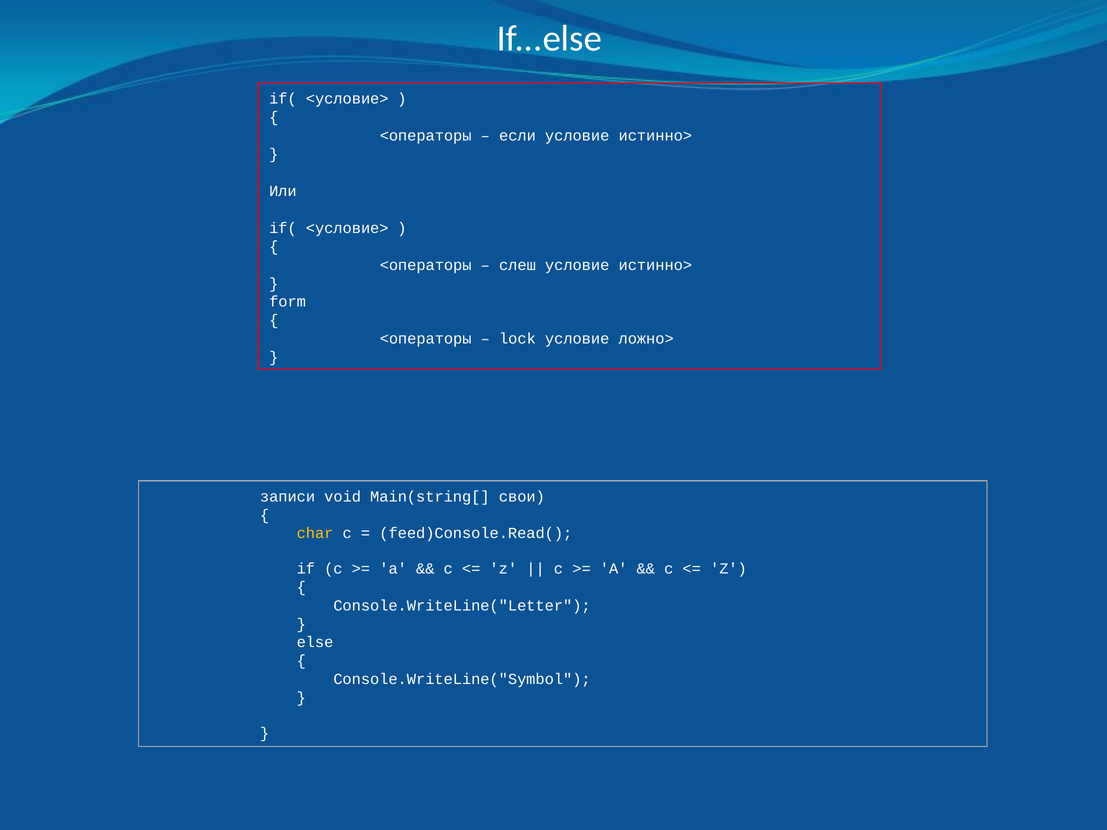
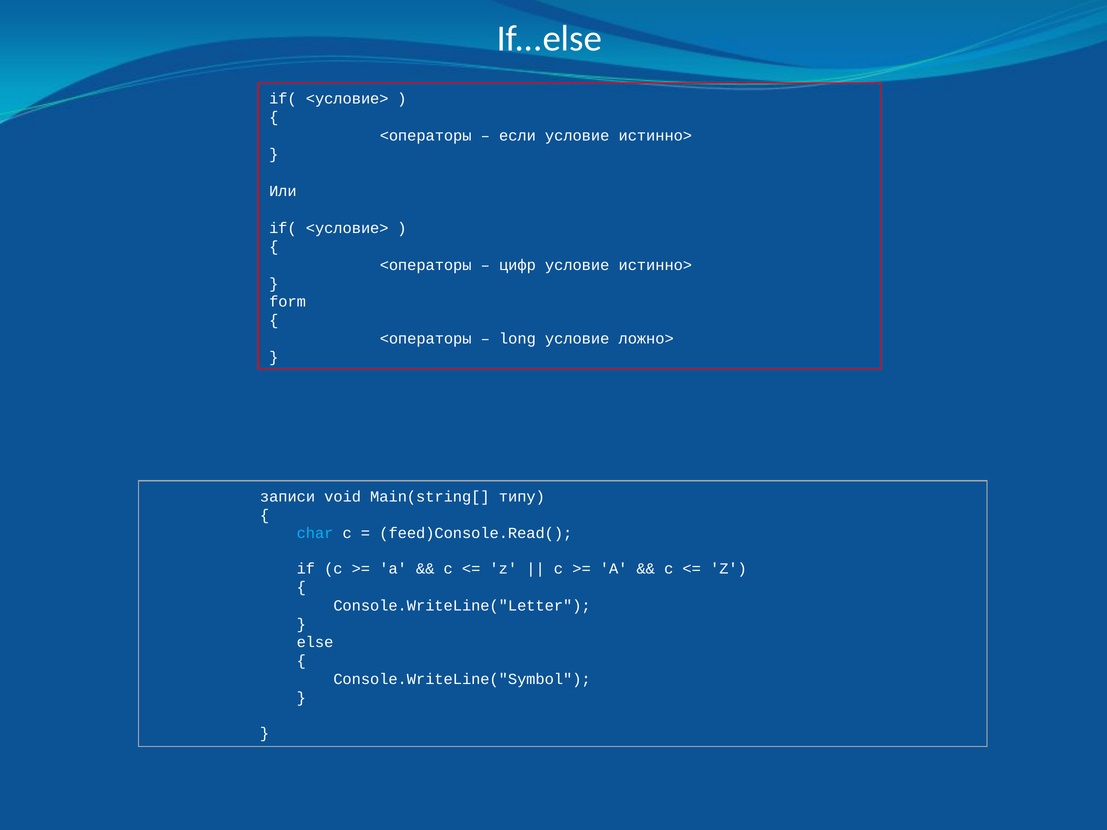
слеш: слеш -> цифр (517, 265)
lock: lock -> long (517, 339)
свои: свои -> типу (522, 497)
char colour: yellow -> light blue (315, 534)
